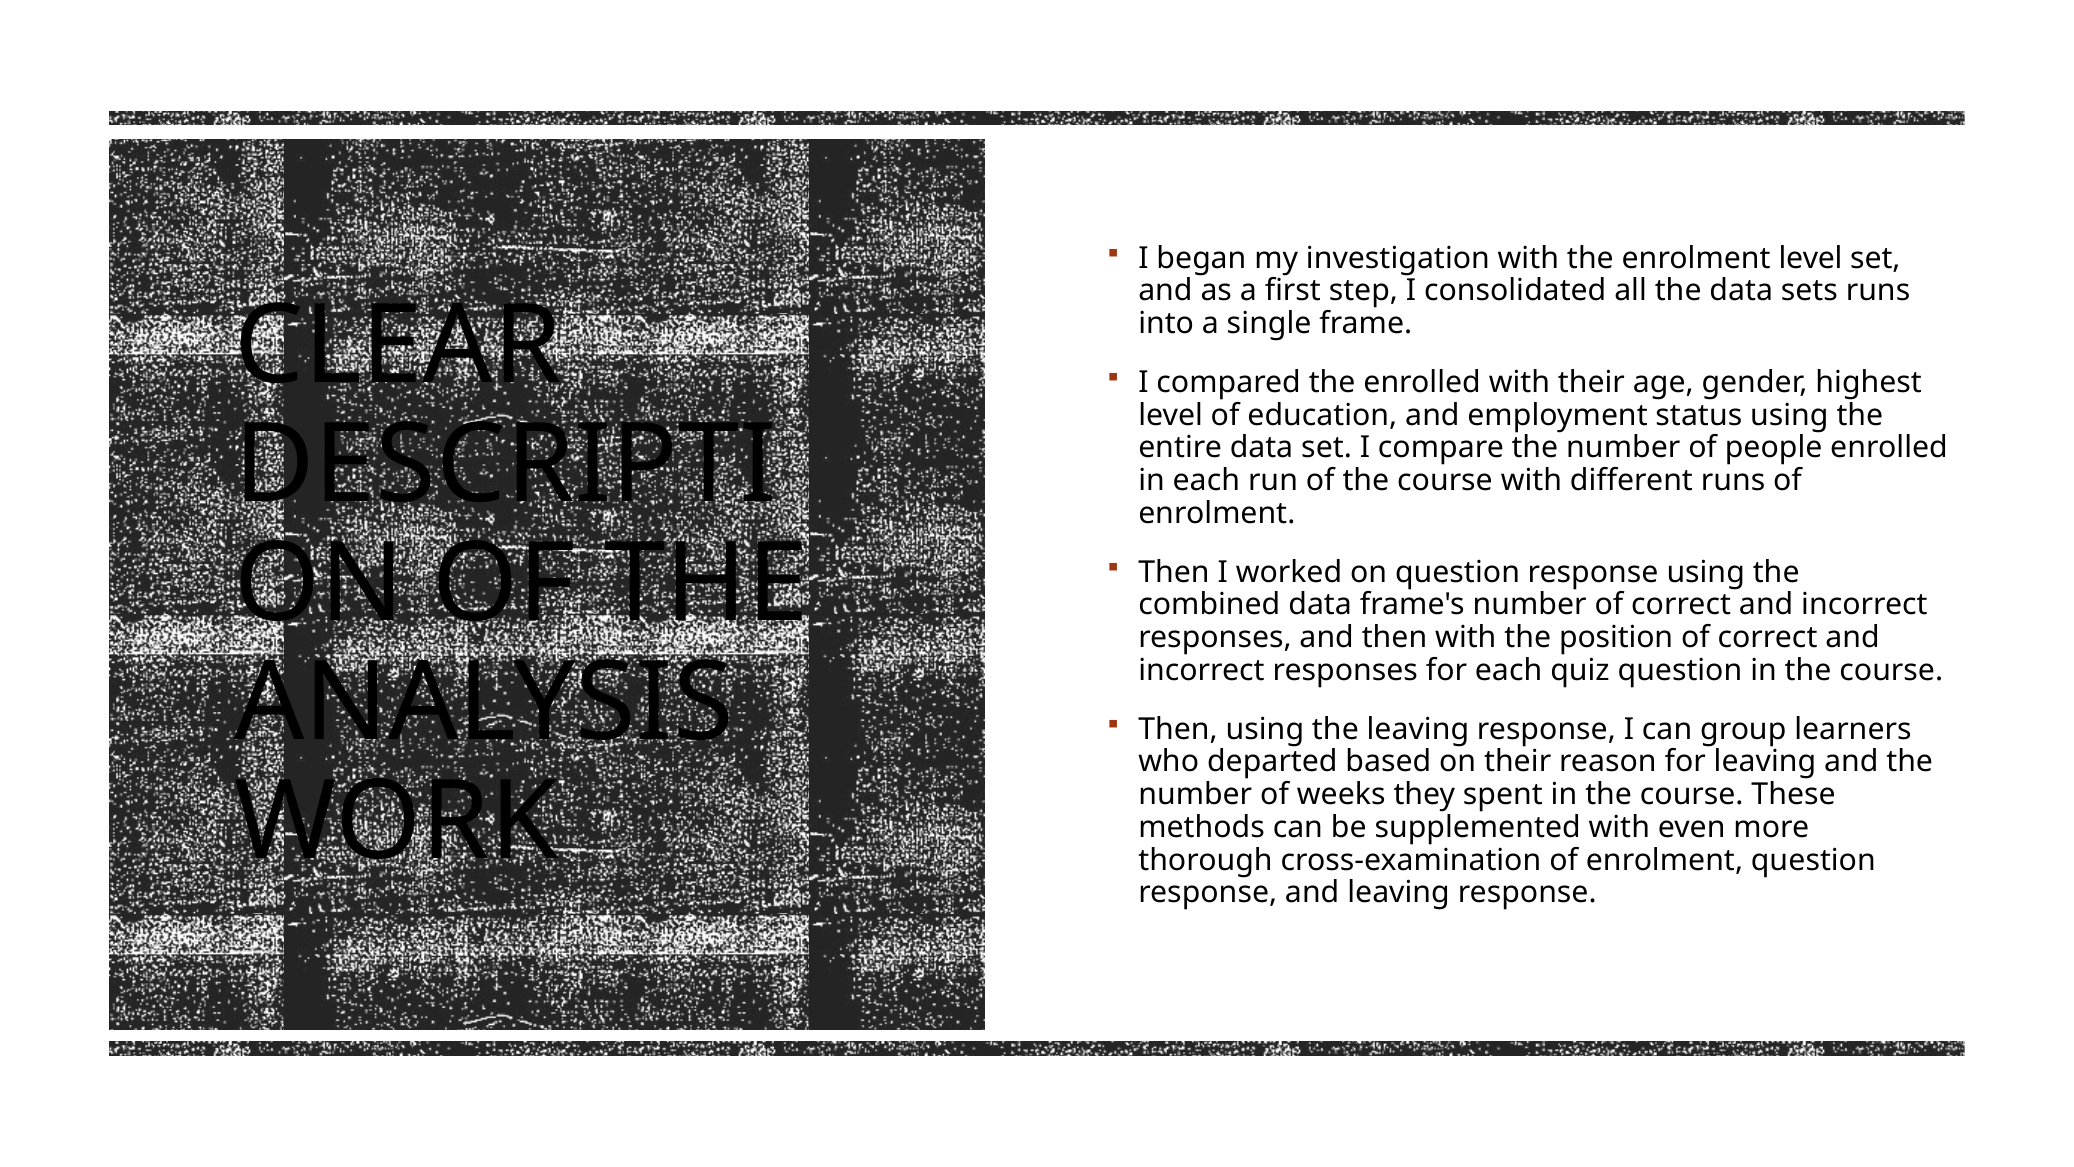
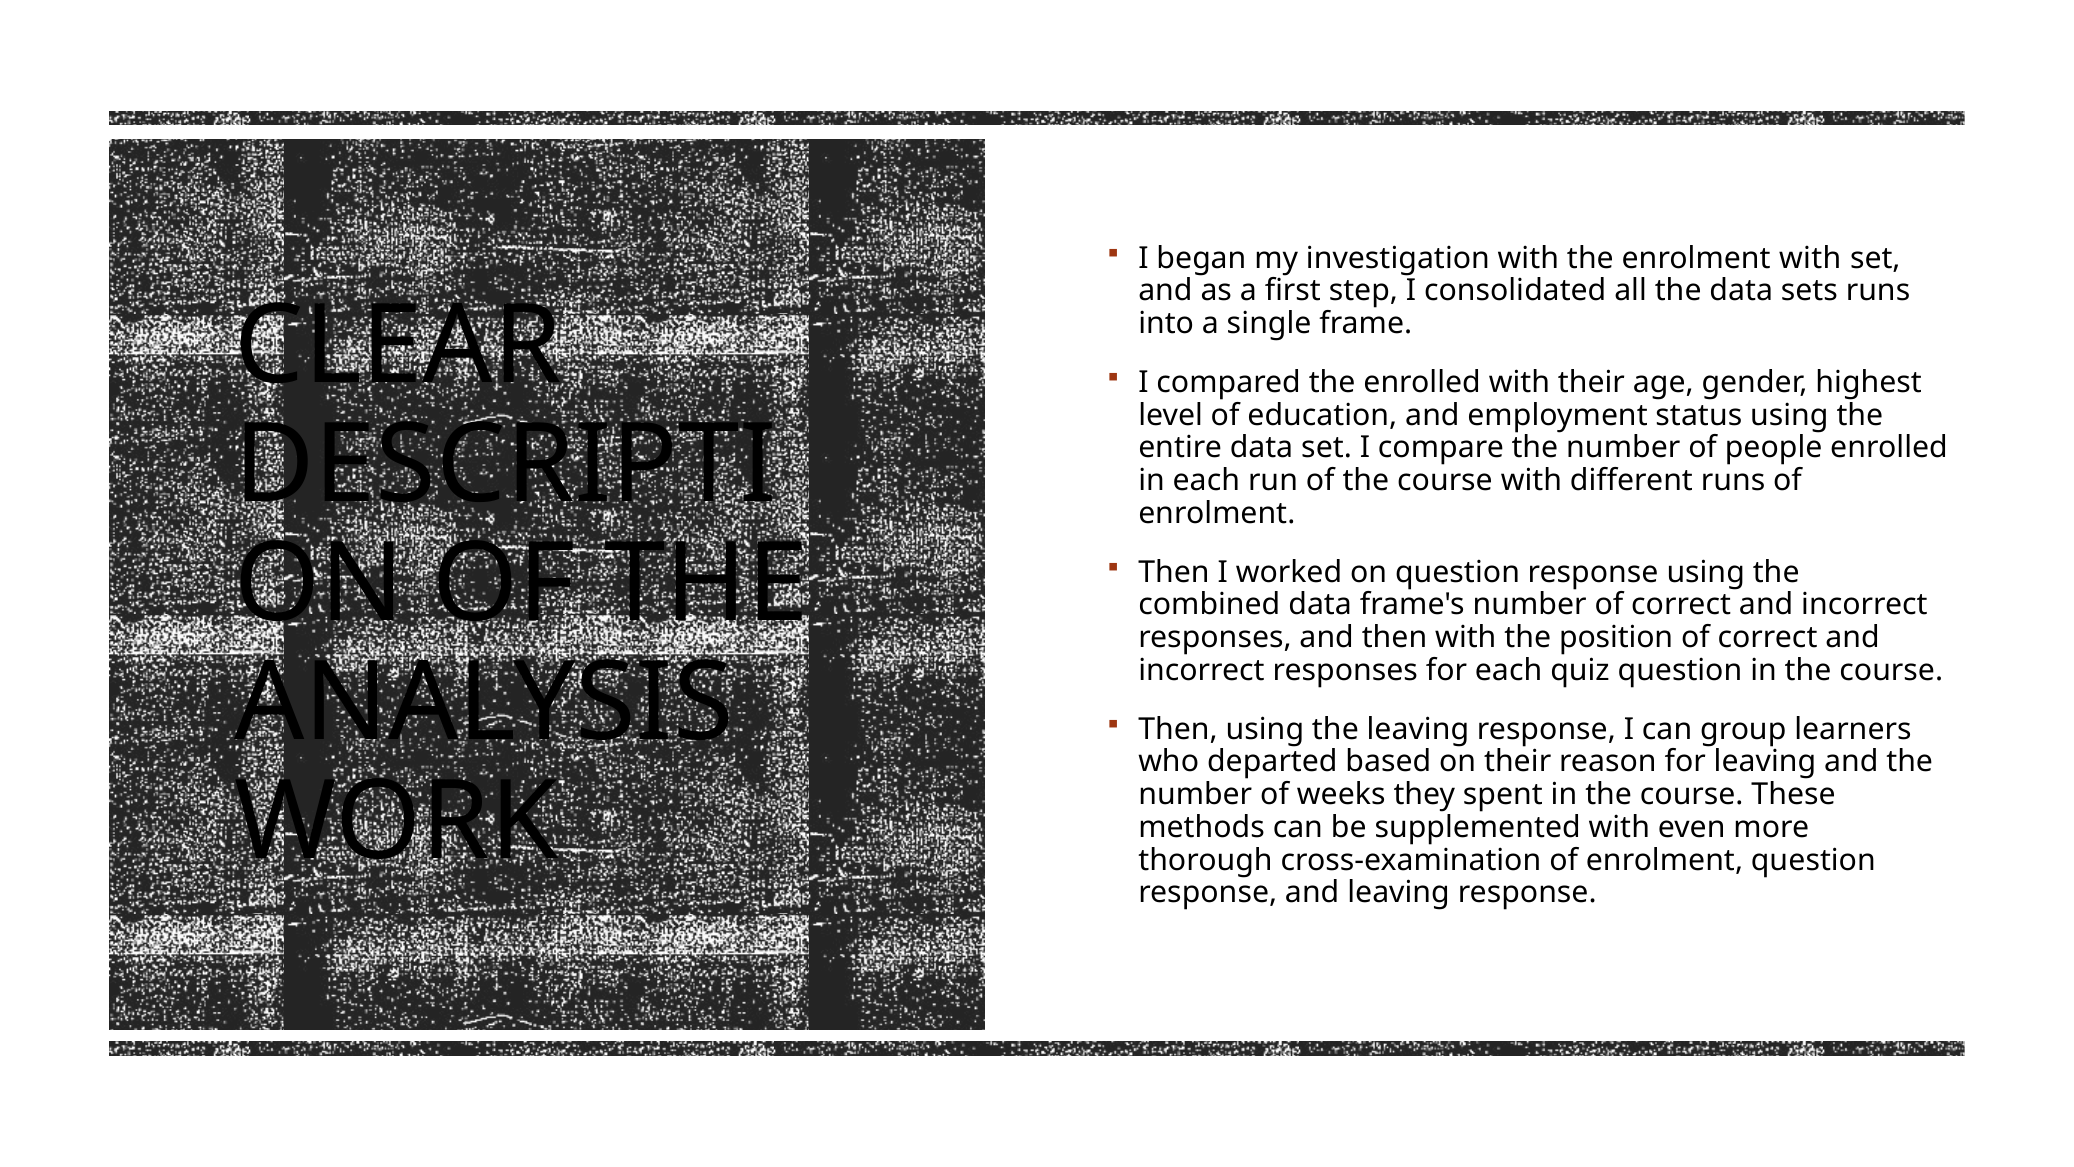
enrolment level: level -> with (1810, 258)
